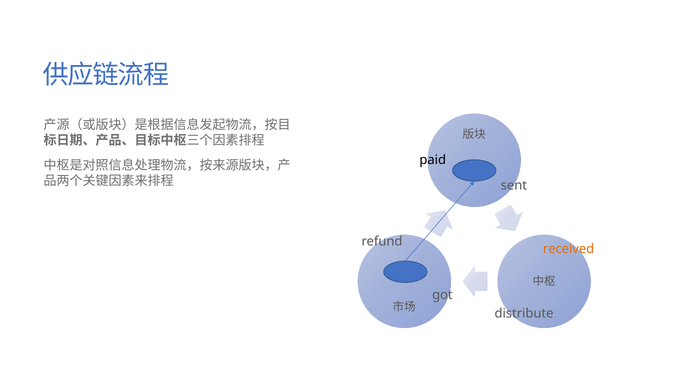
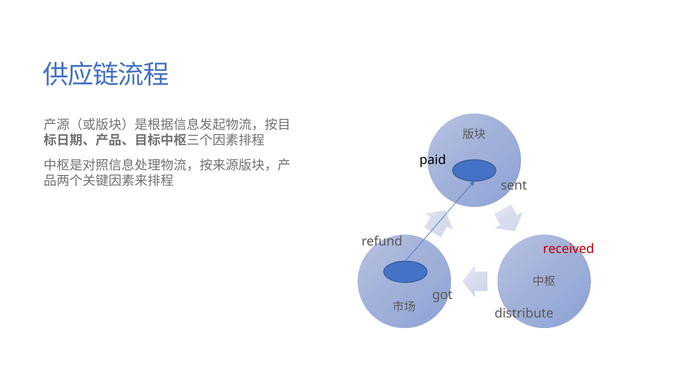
received colour: orange -> red (569, 249)
